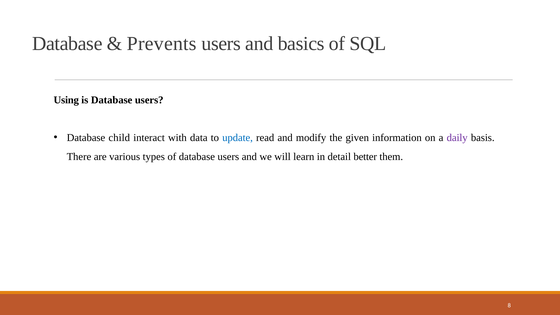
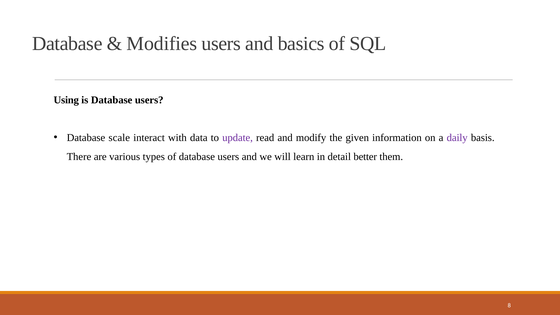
Prevents: Prevents -> Modifies (162, 44)
child: child -> scale (119, 138)
update colour: blue -> purple (238, 138)
